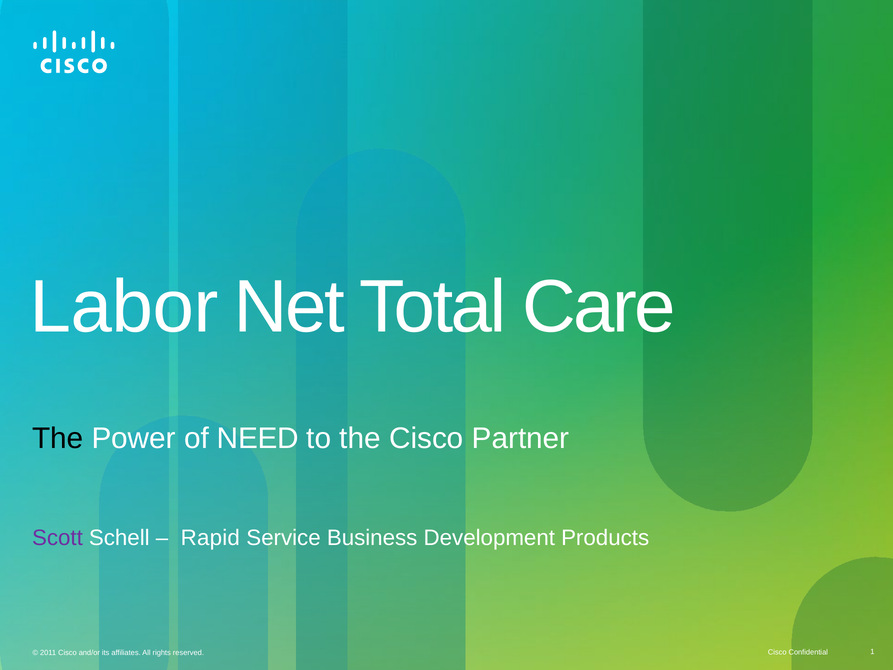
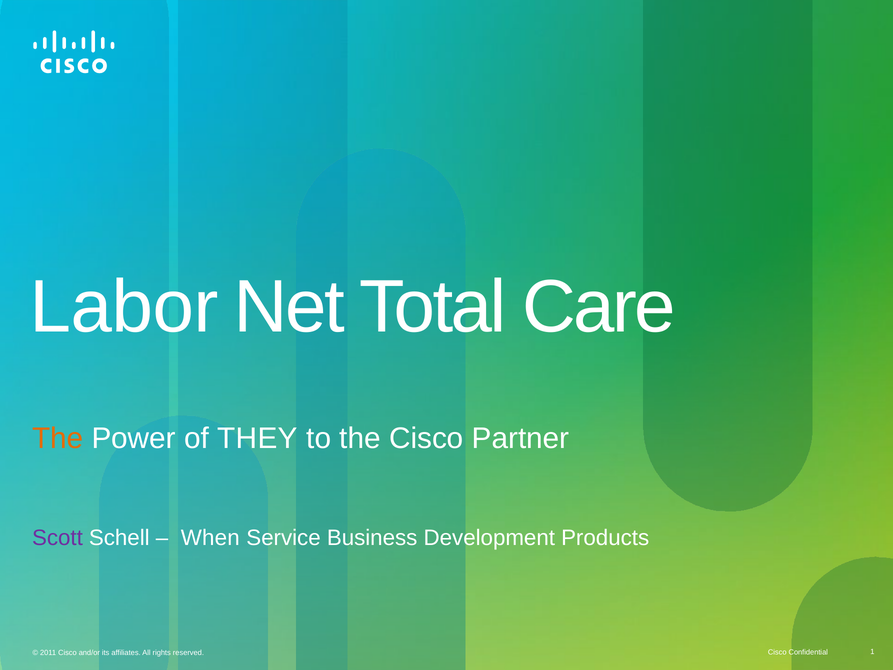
The colour: black -> orange (58, 439)
NEED: NEED -> THEY (258, 439)
Rapid: Rapid -> When (210, 538)
